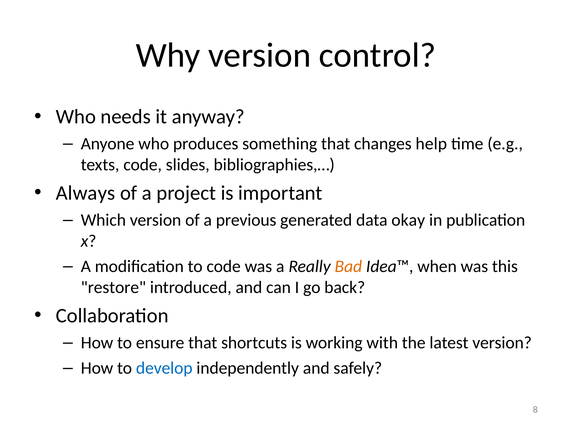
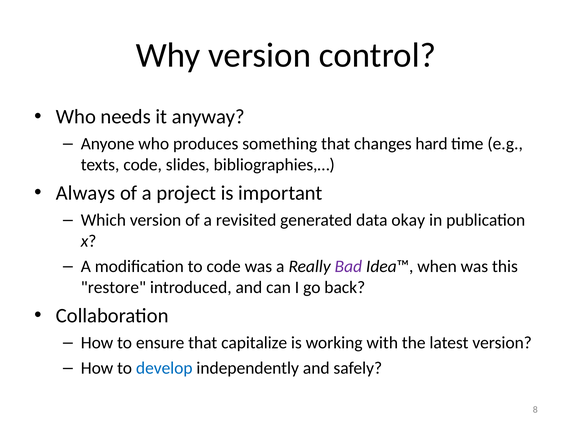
help: help -> hard (431, 144)
previous: previous -> revisited (246, 220)
Bad colour: orange -> purple (348, 267)
shortcuts: shortcuts -> capitalize (254, 343)
